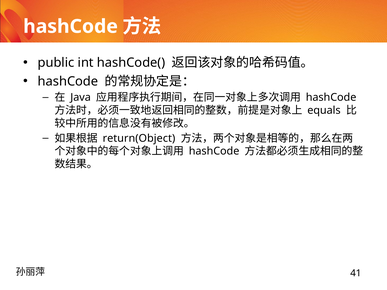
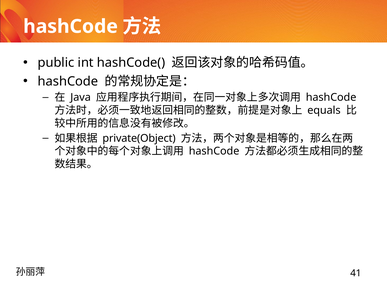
return(Object: return(Object -> private(Object (139, 138)
